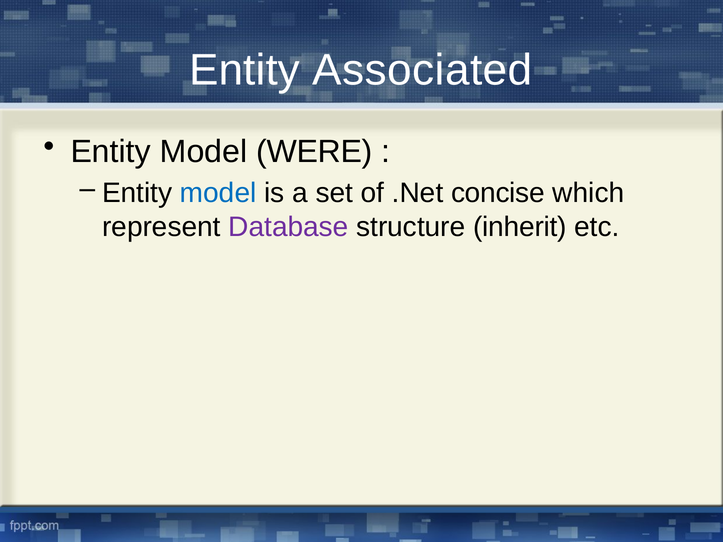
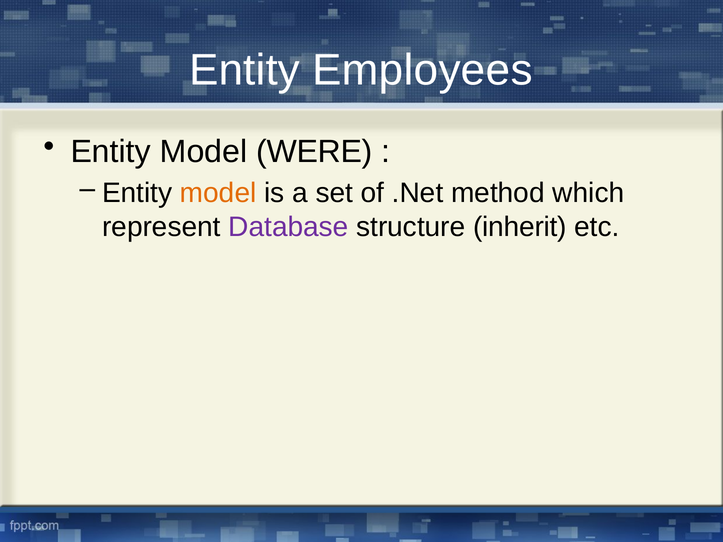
Associated: Associated -> Employees (422, 70)
model colour: blue -> orange (218, 193)
concise: concise -> method (498, 193)
